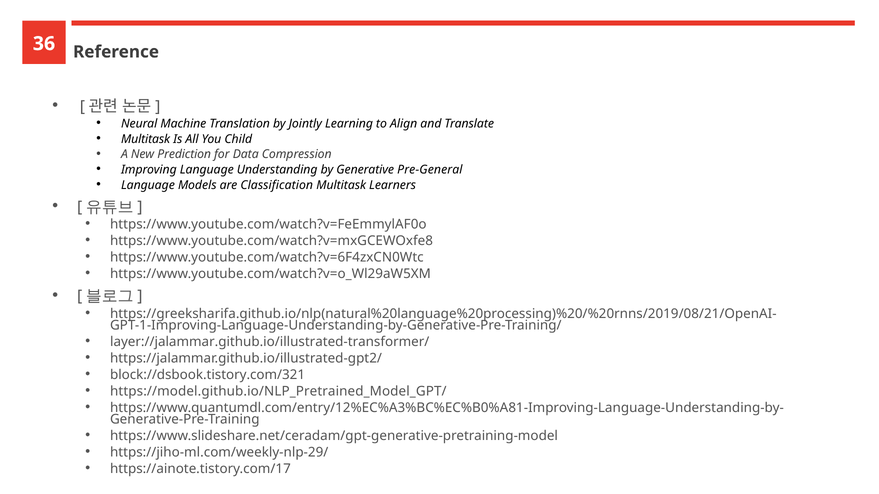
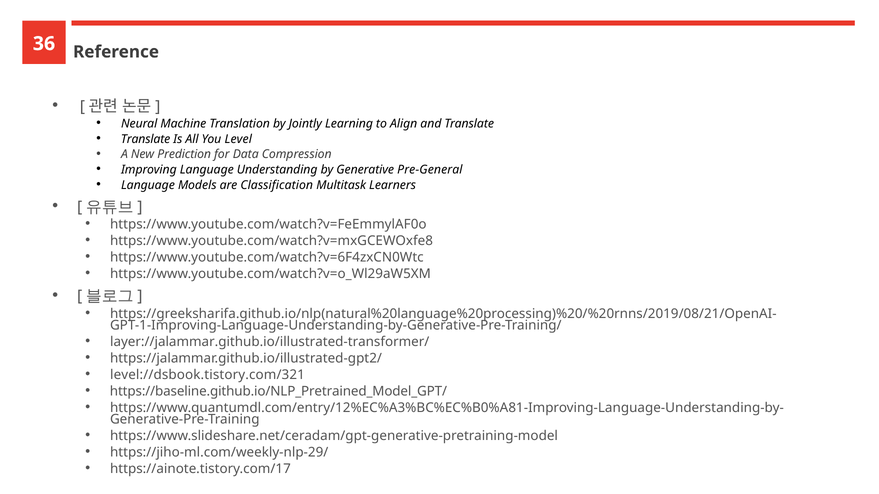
Multitask: Multitask -> Translate (146, 139)
Child: Child -> Level (238, 139)
block://dsbook.tistory.com/321: block://dsbook.tistory.com/321 -> level://dsbook.tistory.com/321 (207, 375)
https://model.github.io/NLP_Pretrained_Model_GPT/: https://model.github.io/NLP_Pretrained_Model_GPT/ -> https://baseline.github.io/NLP_Pretrained_Model_GPT/ (278, 392)
